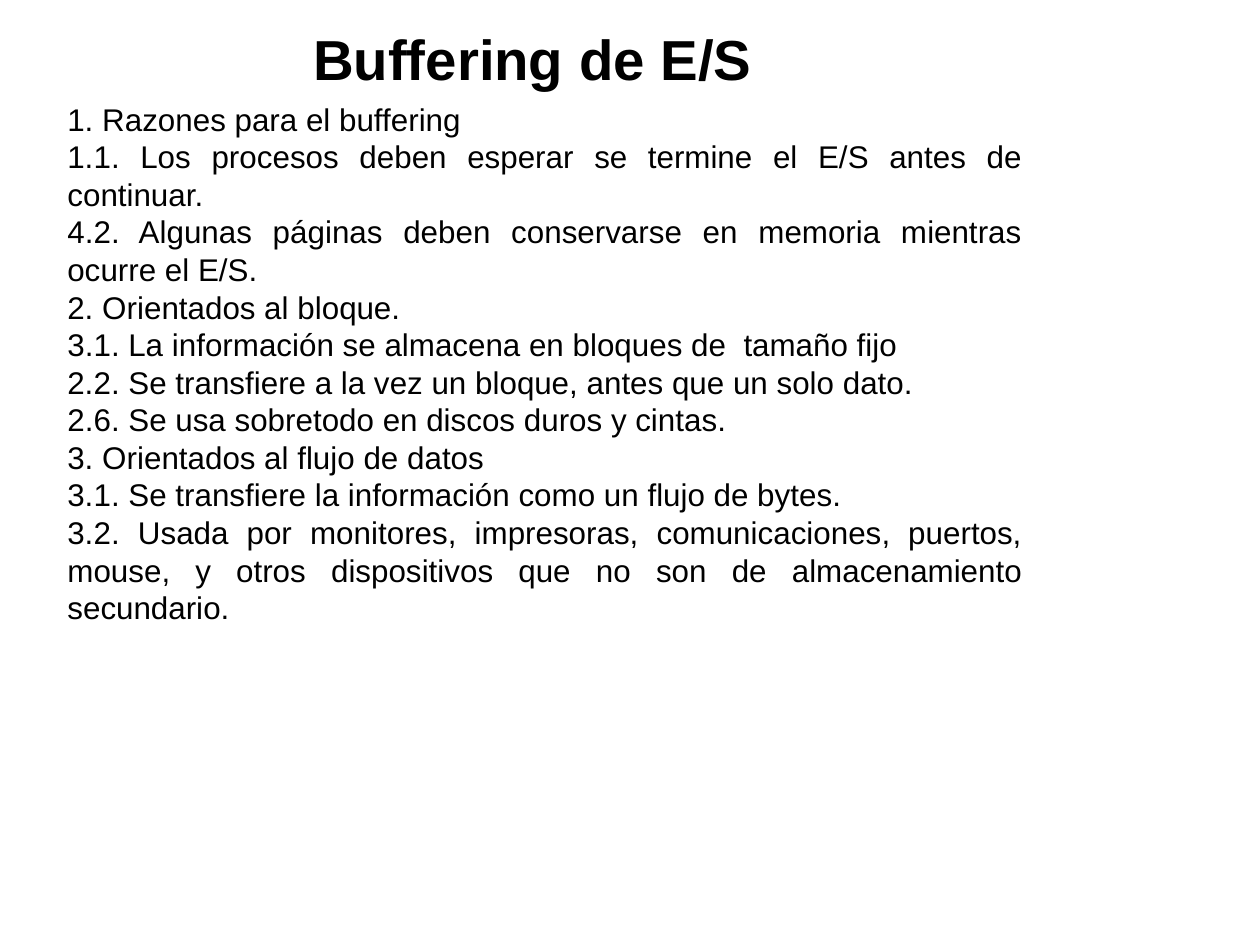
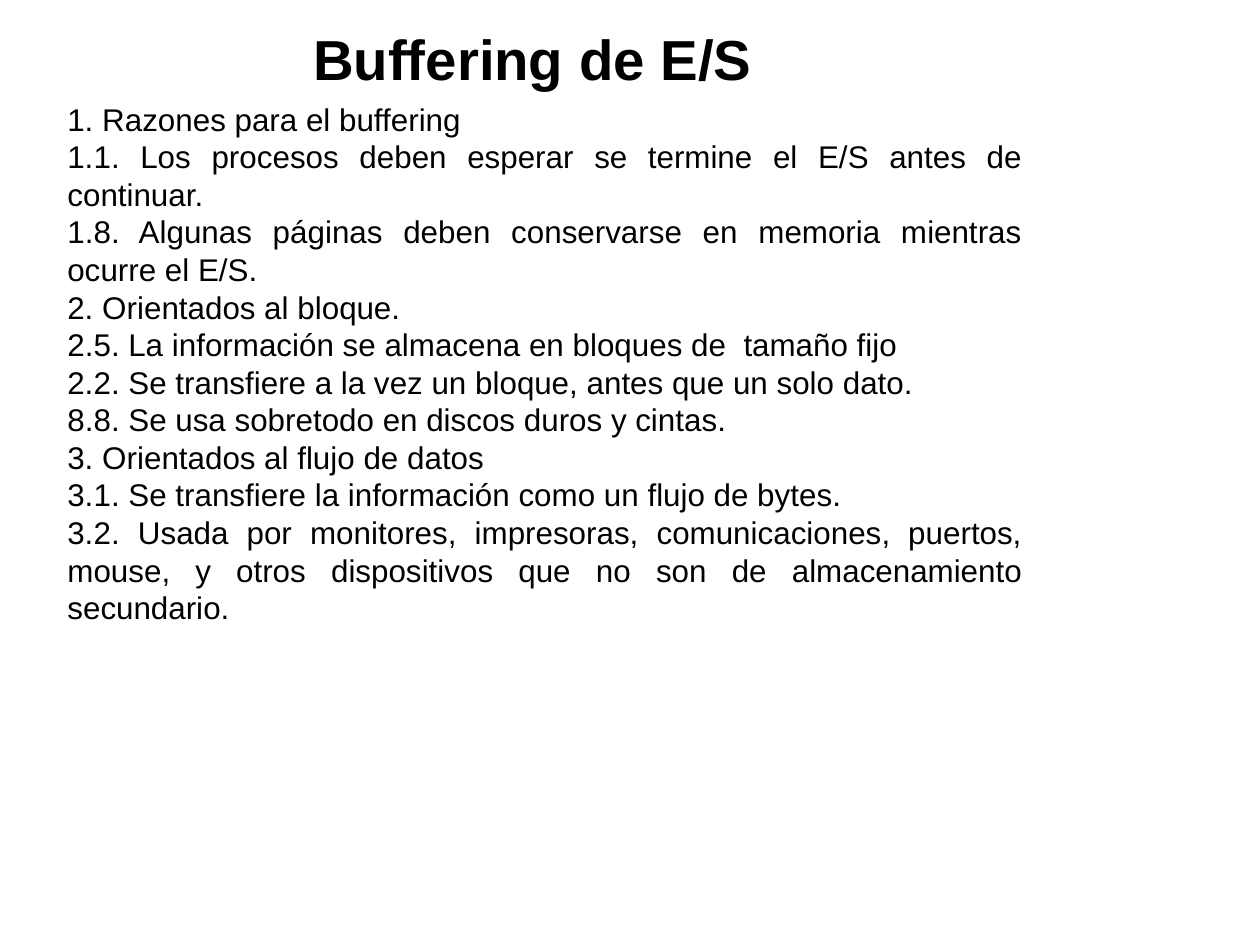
4.2: 4.2 -> 1.8 (94, 234)
3.1: 3.1 -> 2.5 (94, 346)
2.6: 2.6 -> 8.8 (94, 422)
